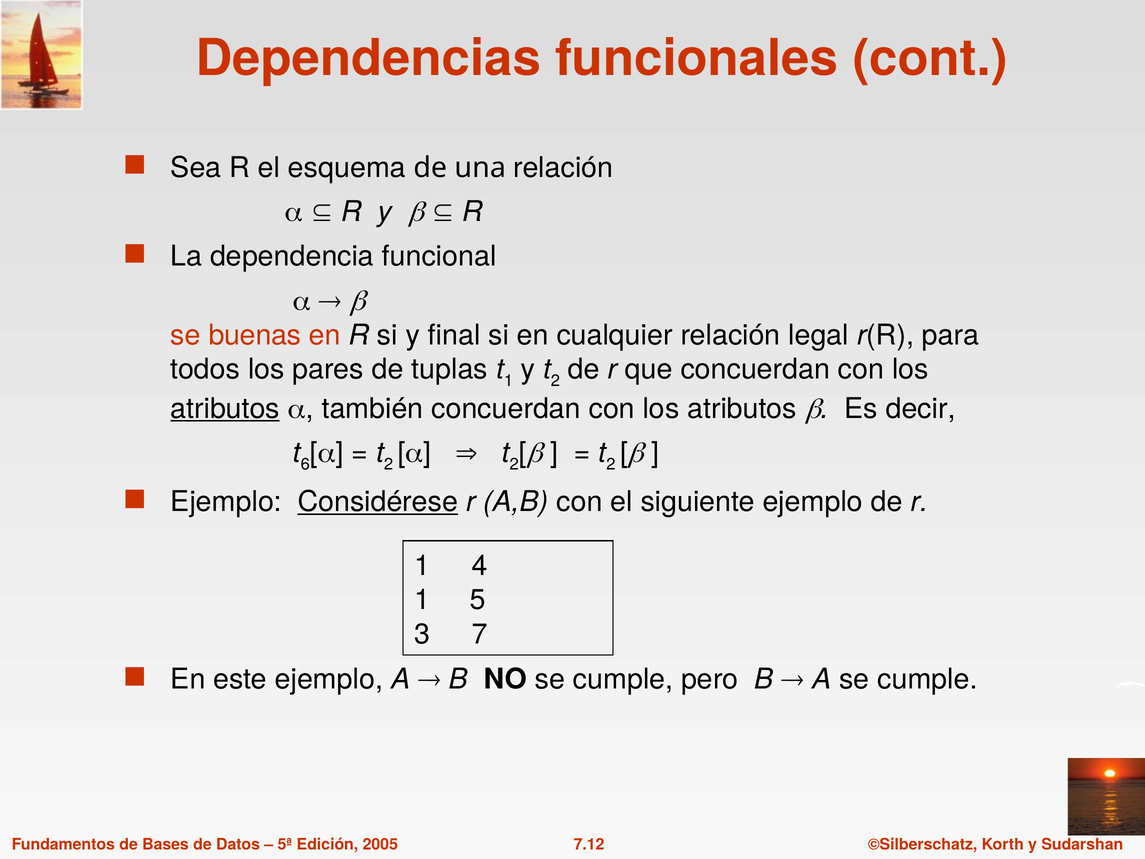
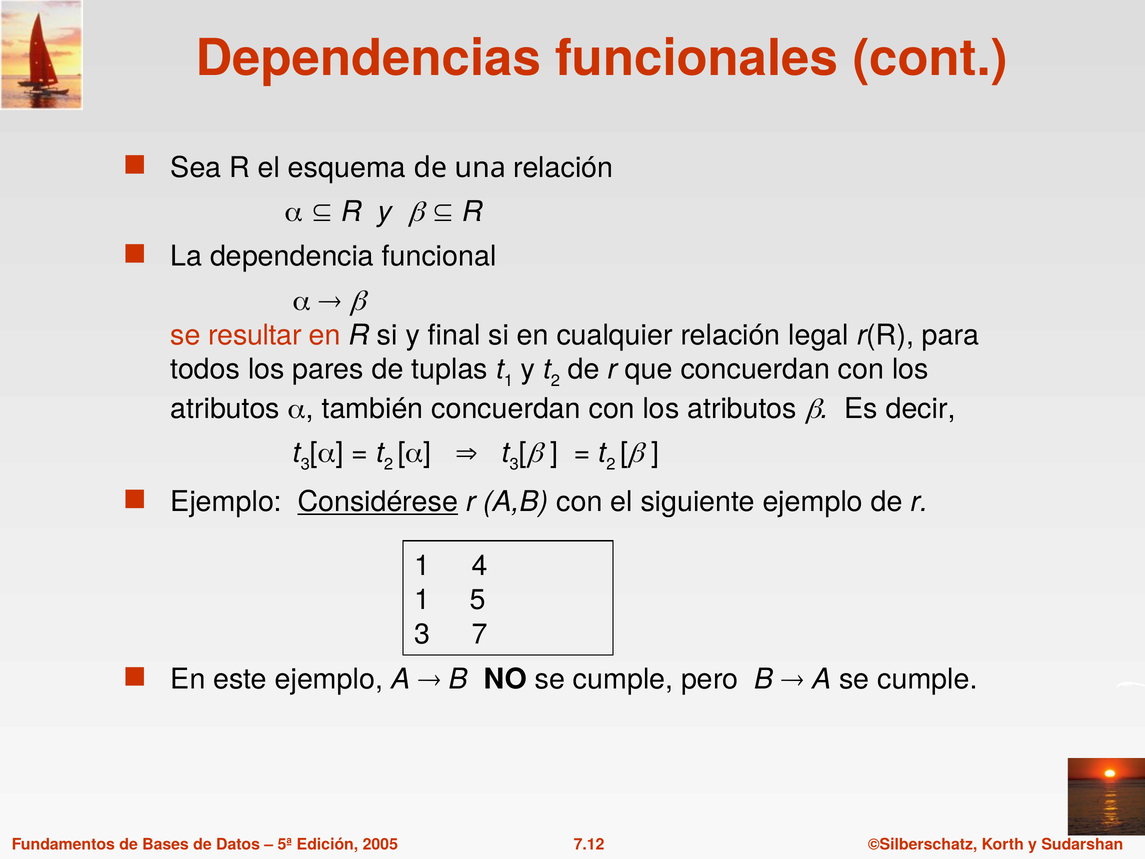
buenas: buenas -> resultar (255, 335)
atributos underline: present -> none (225, 408)
6: 6 -> 3 (305, 464)
2: 2 -> 3 (514, 464)
